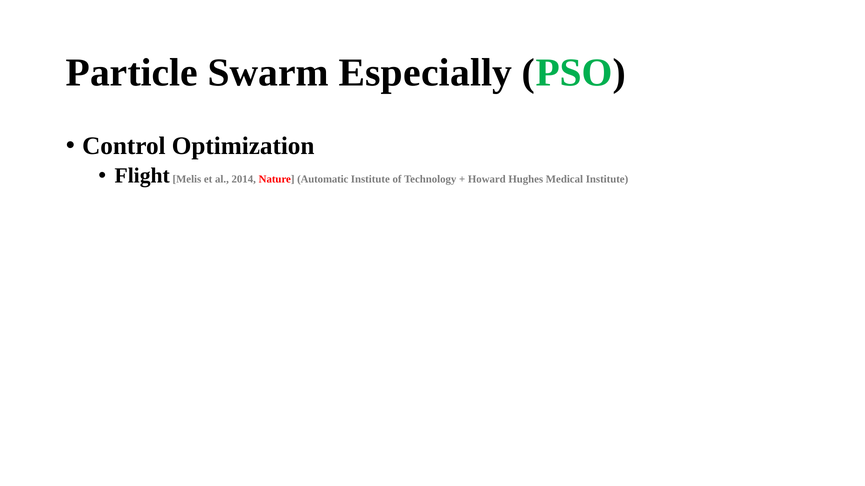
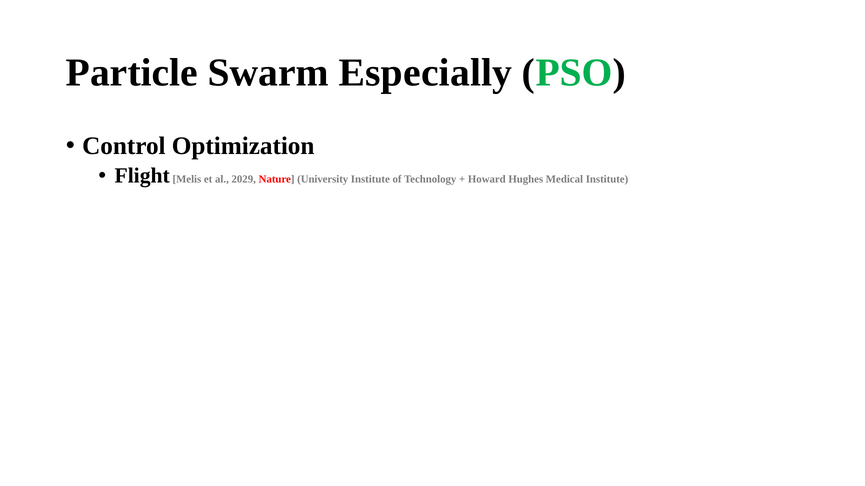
2014: 2014 -> 2029 (244, 180)
Automatic: Automatic -> University (323, 180)
